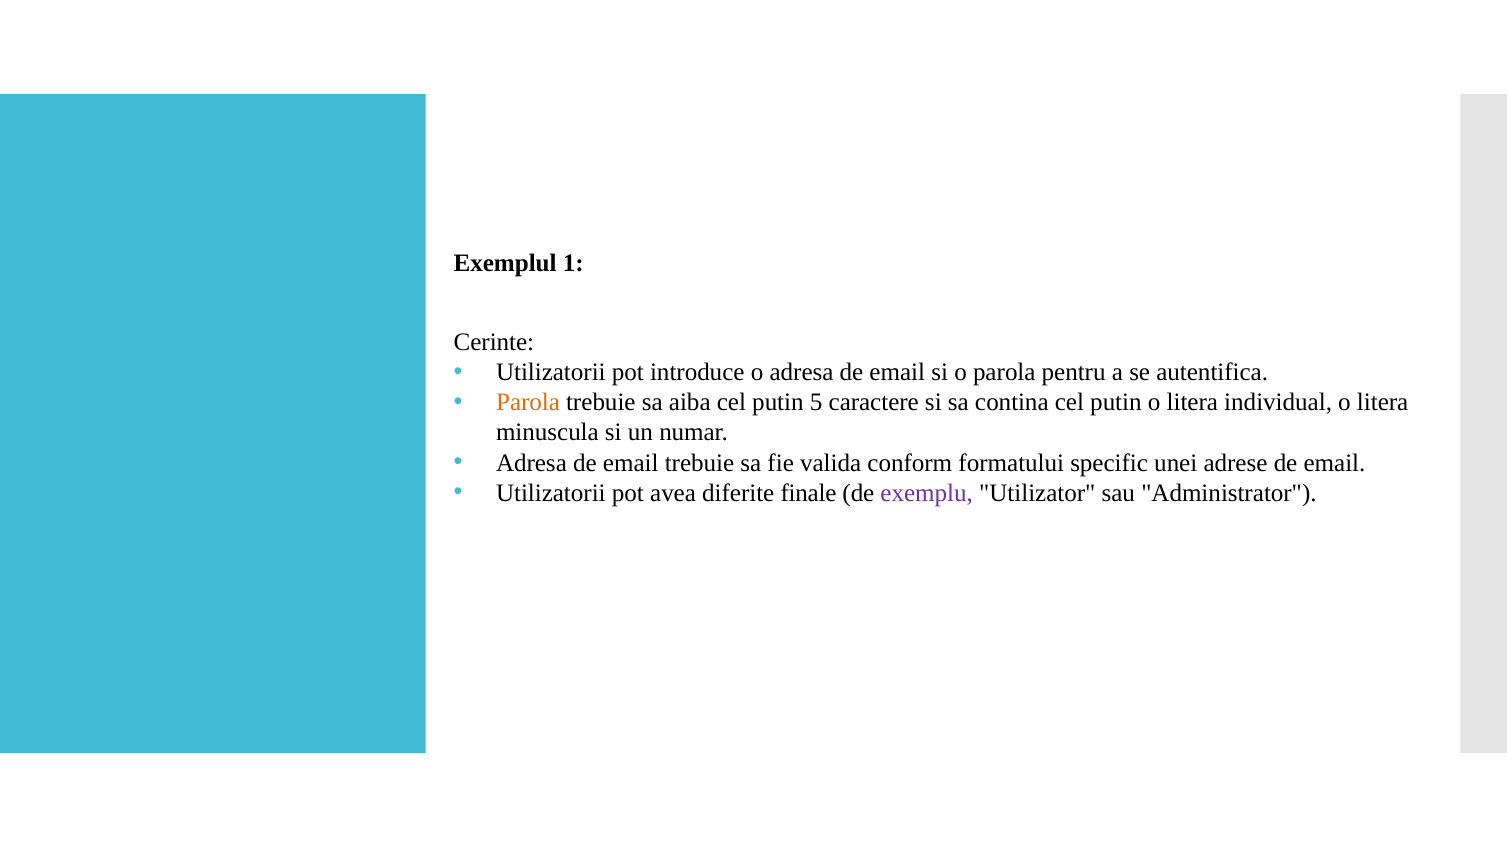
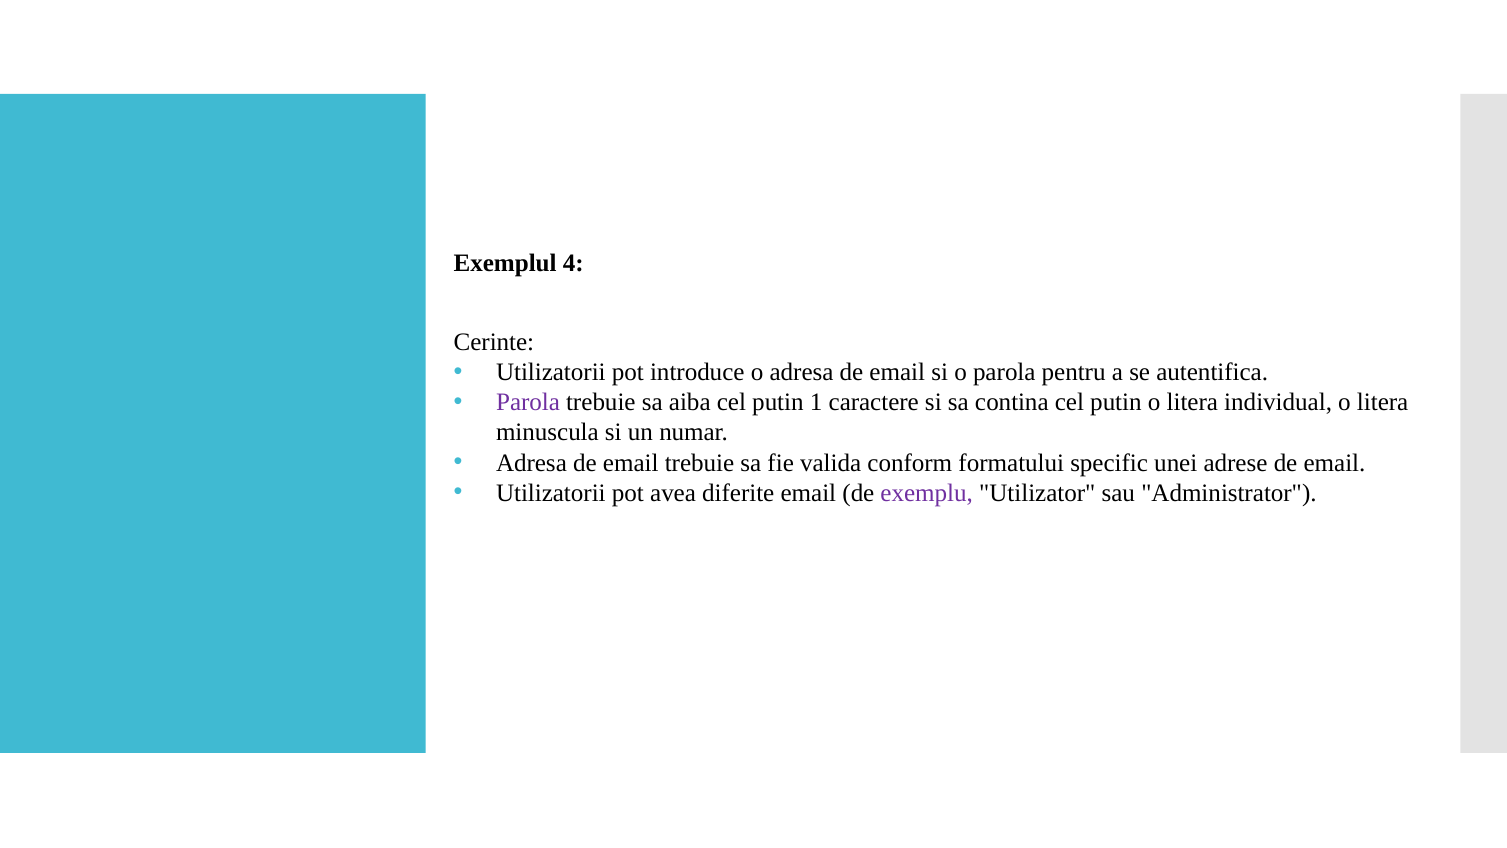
1: 1 -> 4 (573, 263)
Parola colour: orange -> purple (528, 402)
5: 5 -> 1 (816, 402)
diferite finale: finale -> email (808, 493)
